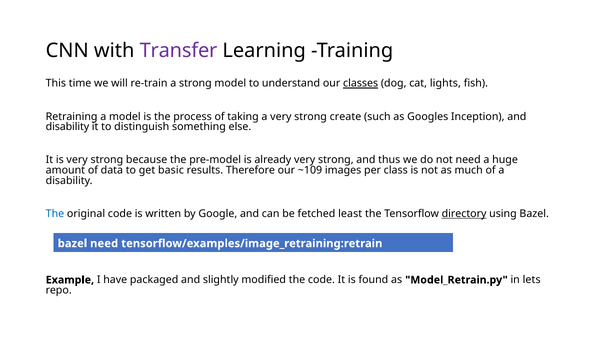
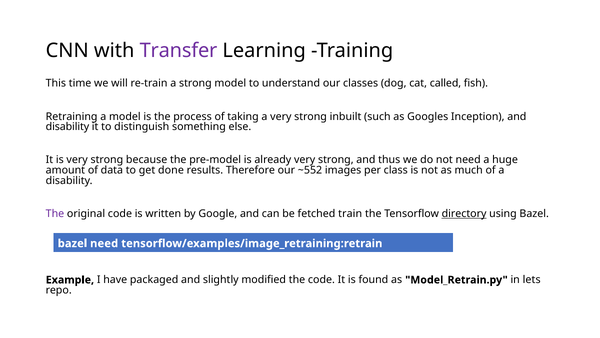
classes underline: present -> none (361, 83)
lights: lights -> called (445, 83)
create: create -> inbuilt (346, 116)
basic: basic -> done (171, 170)
~109: ~109 -> ~552 (310, 170)
The colour: blue -> purple (55, 213)
least: least -> train (350, 213)
